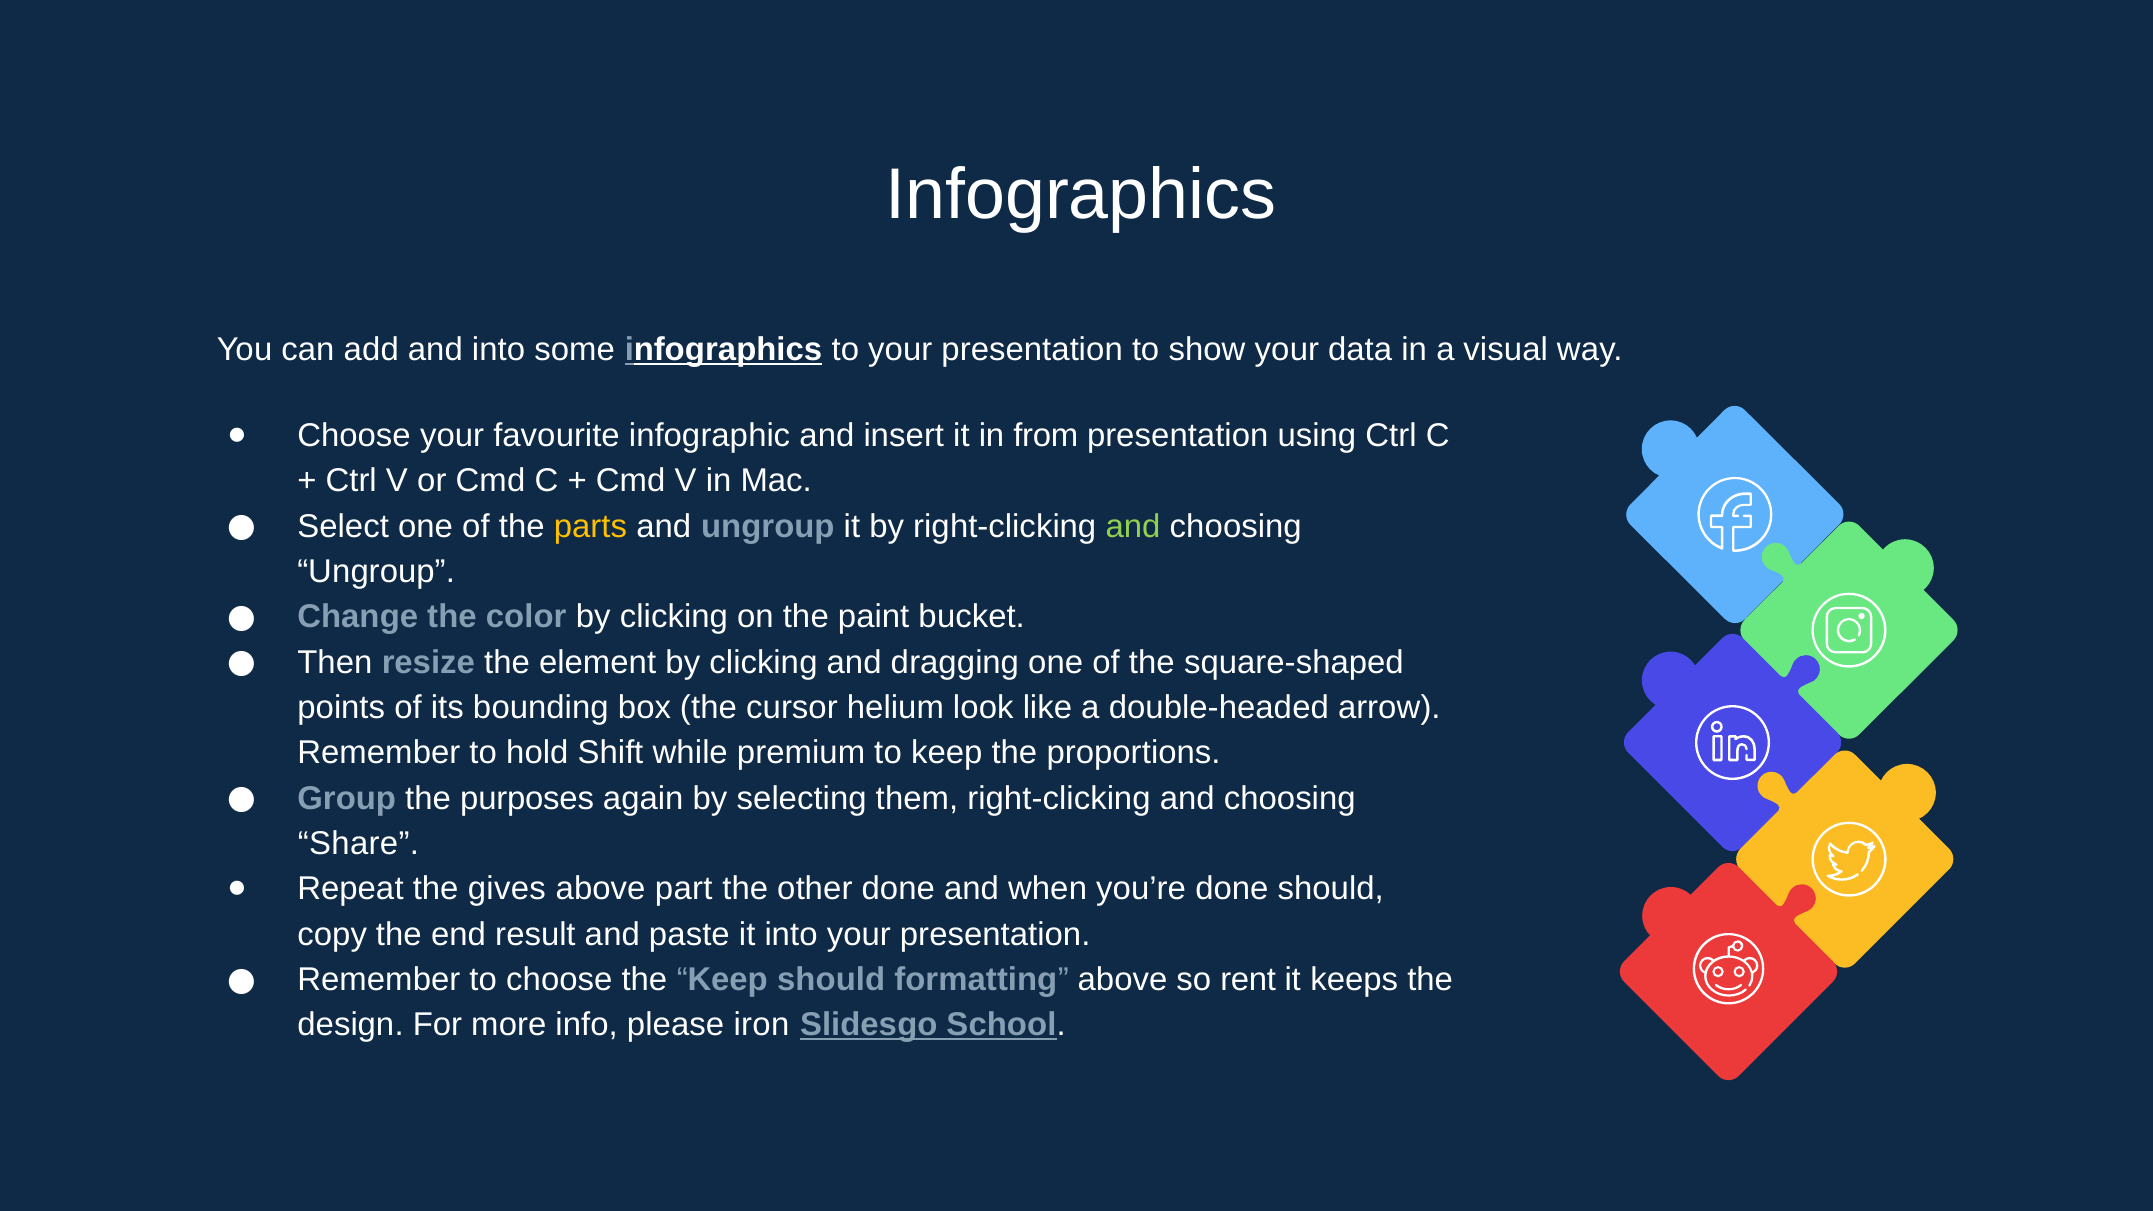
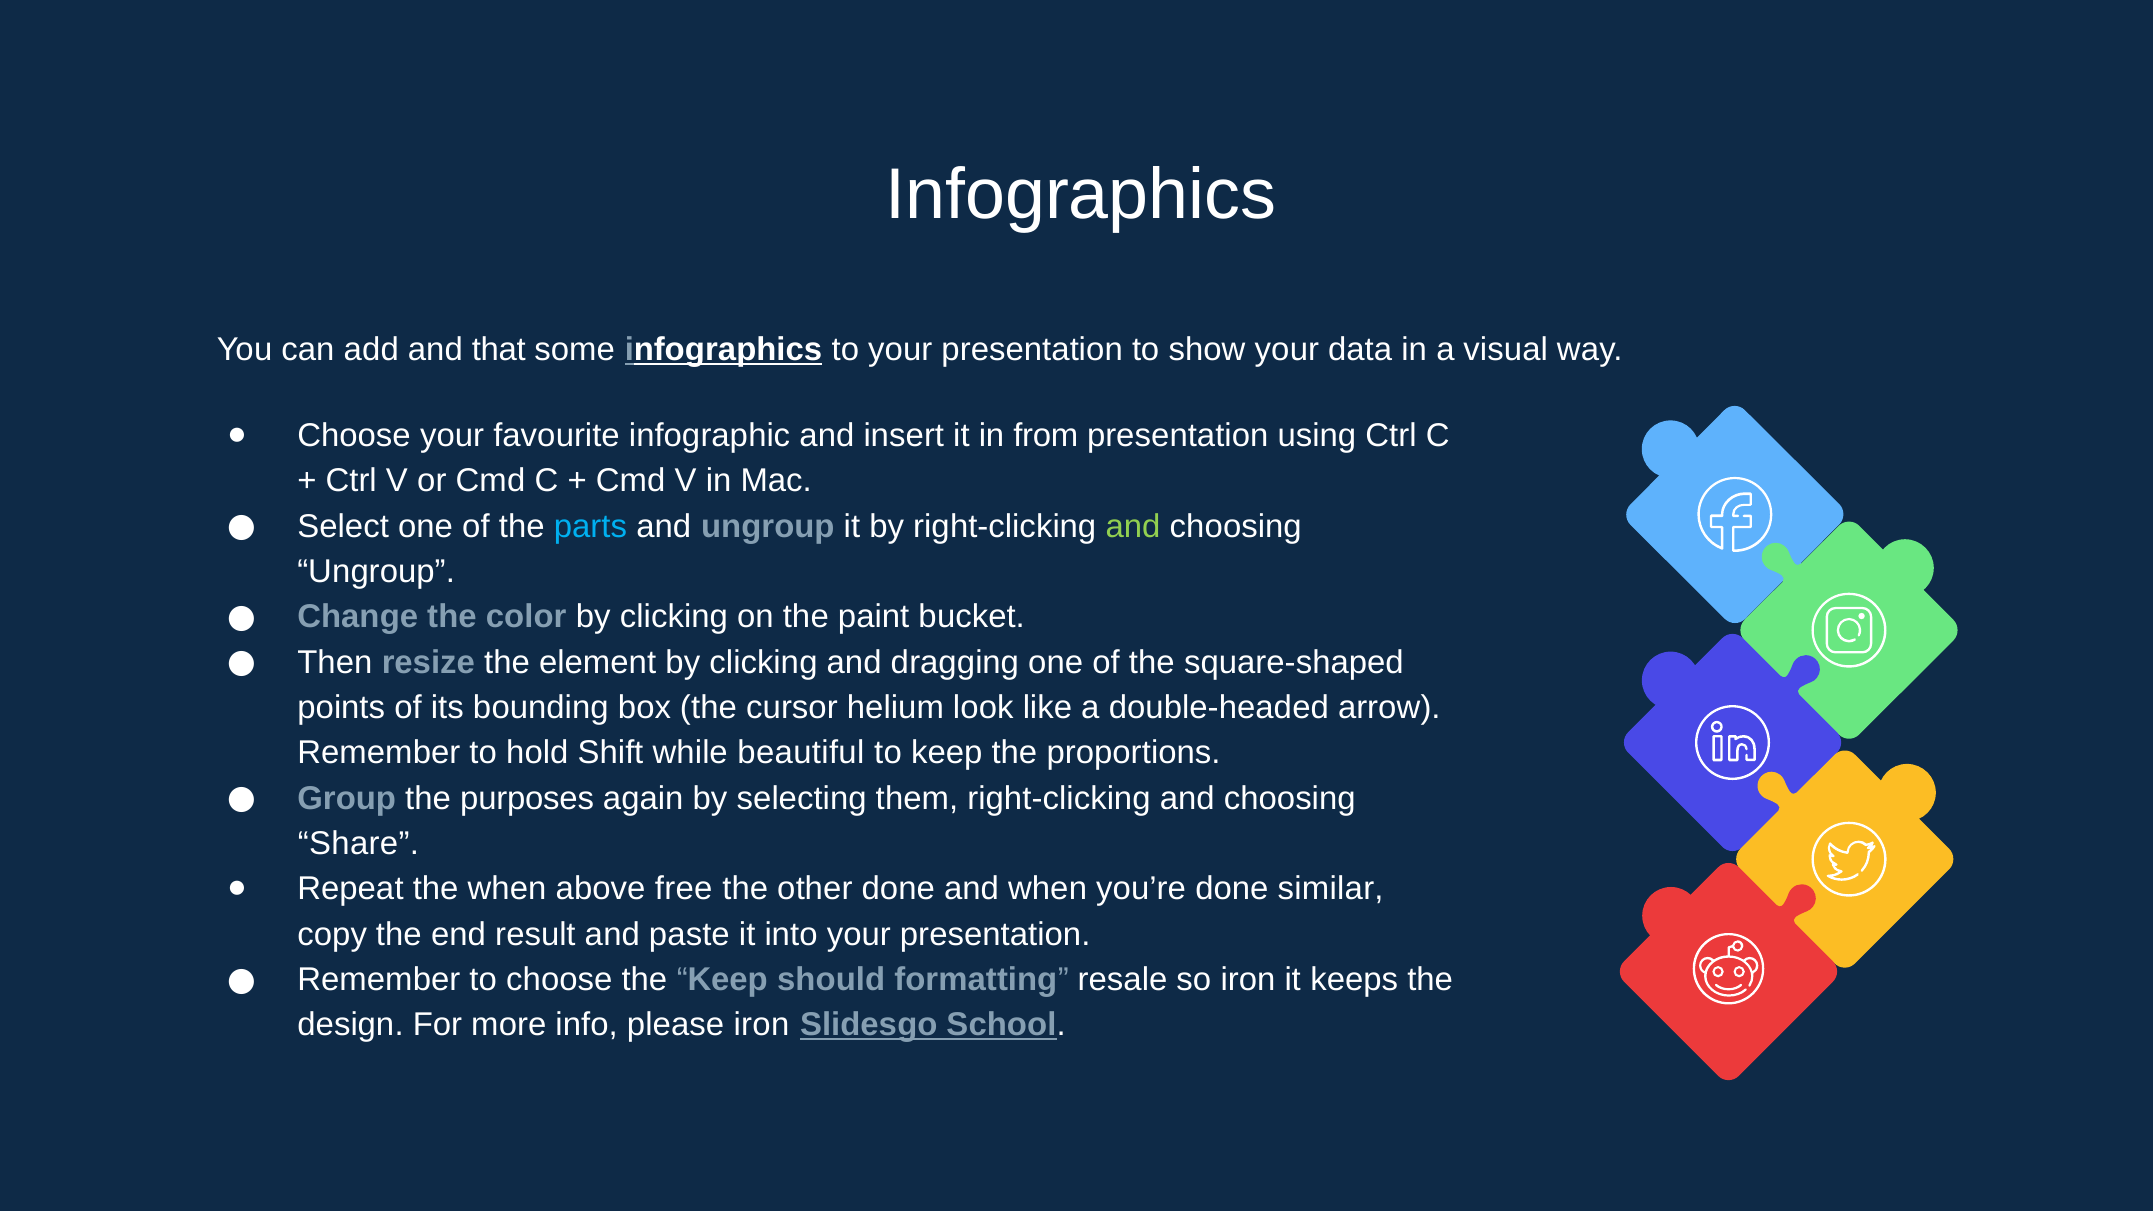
and into: into -> that (499, 350)
parts colour: yellow -> light blue (590, 526)
premium: premium -> beautiful (801, 753)
the gives: gives -> when (507, 889)
part: part -> free (684, 889)
done should: should -> similar (1331, 889)
formatting above: above -> resale (1123, 980)
so rent: rent -> iron (1248, 980)
